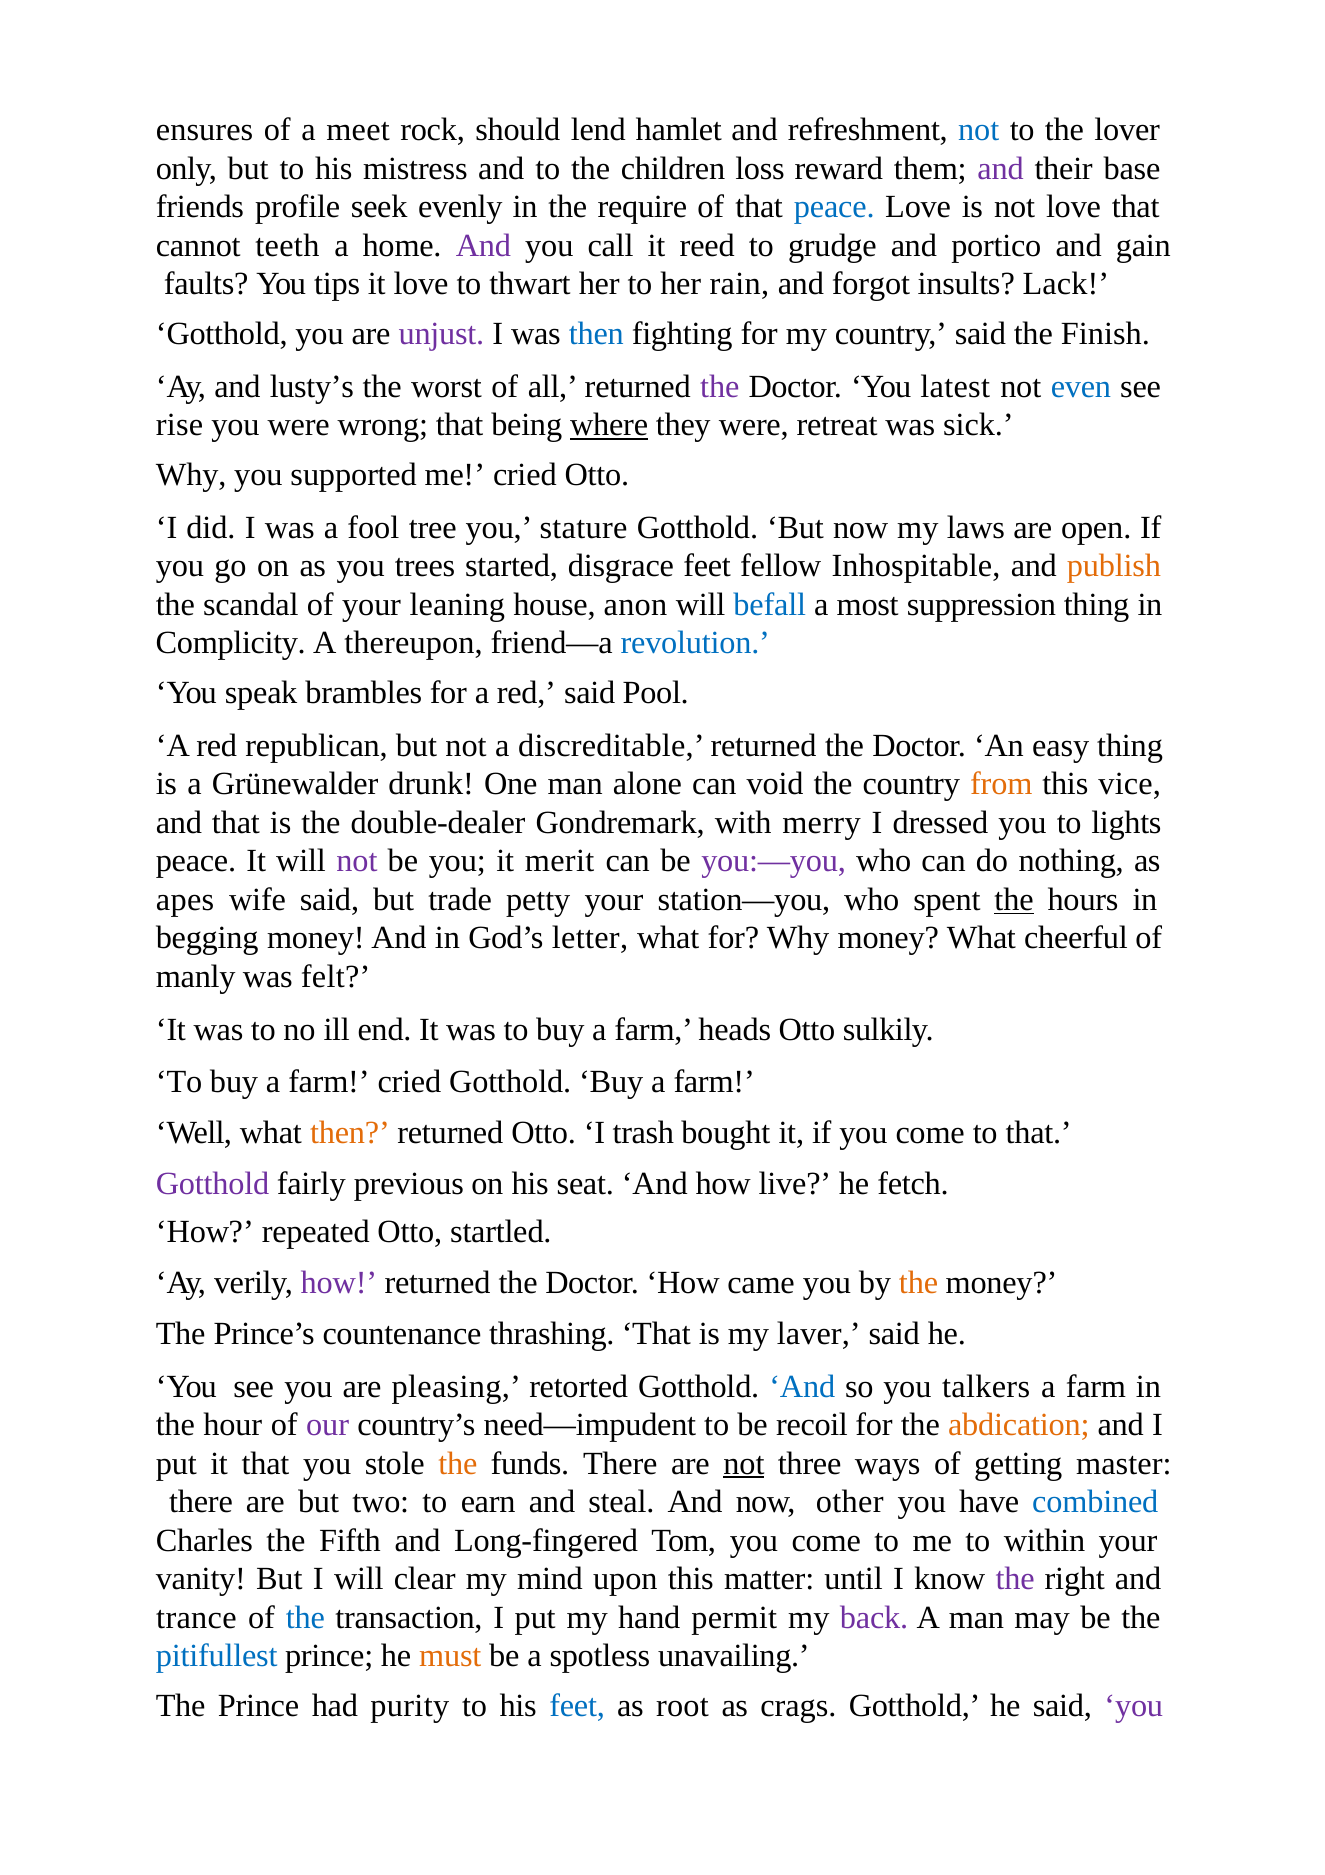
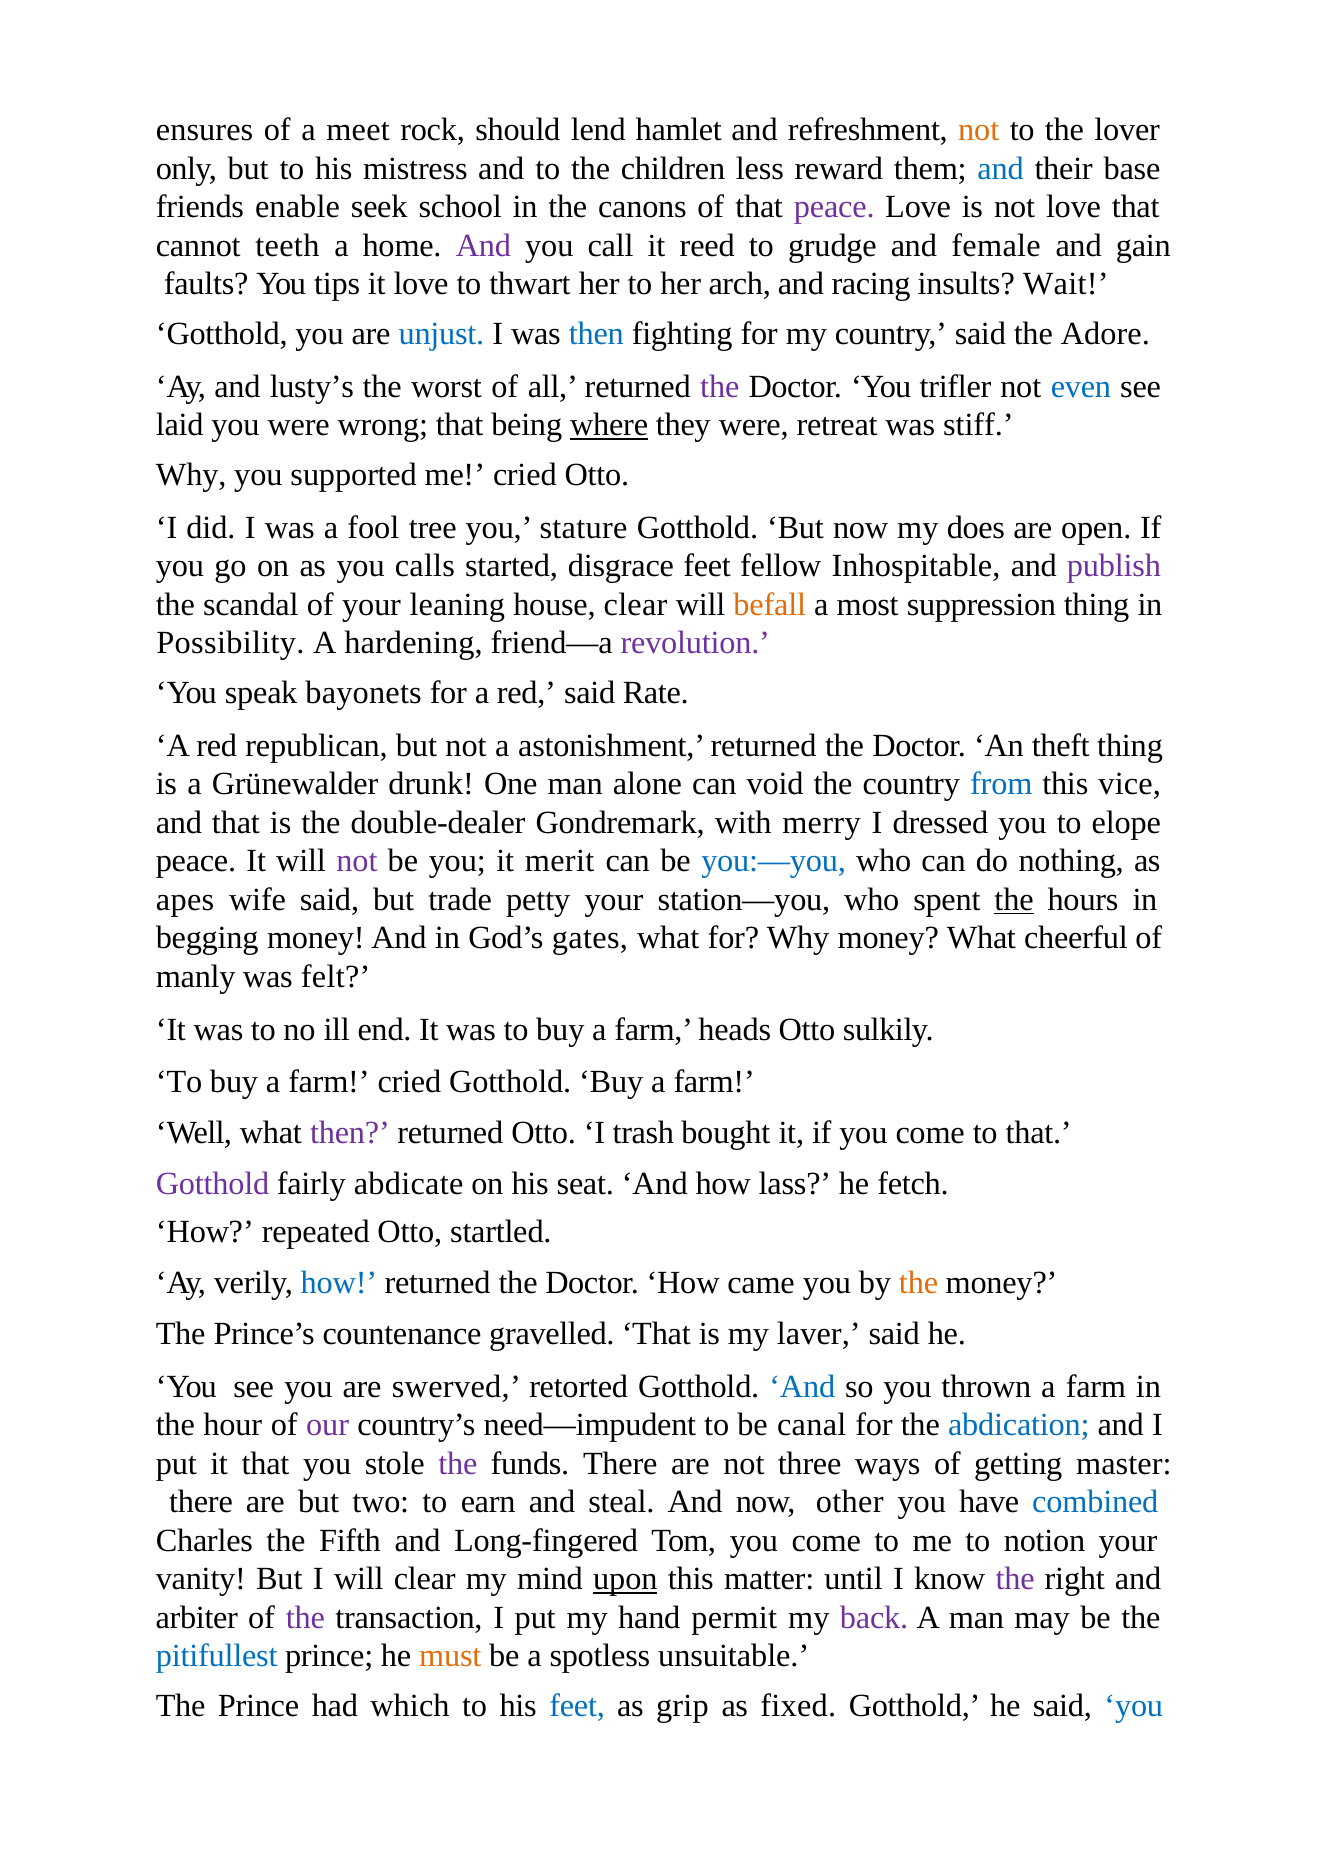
not colour: blue -> orange (979, 130)
loss: loss -> less (760, 169)
and colour: purple -> blue (1001, 169)
profile: profile -> enable (297, 207)
evenly: evenly -> school (460, 207)
require: require -> canons (642, 207)
peace colour: blue -> purple (834, 207)
portico: portico -> female (996, 246)
rain: rain -> arch (740, 284)
forgot: forgot -> racing (871, 284)
Lack: Lack -> Wait (1066, 284)
unjust colour: purple -> blue (441, 334)
Finish: Finish -> Adore (1105, 334)
latest: latest -> trifler (956, 387)
rise: rise -> laid (180, 425)
sick: sick -> stiff (978, 425)
laws: laws -> does (976, 528)
trees: trees -> calls (425, 566)
publish colour: orange -> purple (1114, 566)
house anon: anon -> clear (636, 605)
befall colour: blue -> orange (770, 605)
Complicity: Complicity -> Possibility (230, 643)
thereupon: thereupon -> hardening (414, 643)
revolution colour: blue -> purple (695, 643)
brambles: brambles -> bayonets (364, 693)
Pool: Pool -> Rate (656, 693)
discreditable: discreditable -> astonishment (612, 746)
easy: easy -> theft (1061, 746)
from colour: orange -> blue (1001, 784)
lights: lights -> elope (1126, 823)
you:—you colour: purple -> blue (774, 861)
letter: letter -> gates (590, 938)
then colour: orange -> purple (350, 1133)
previous: previous -> abdicate (409, 1184)
live: live -> lass (795, 1184)
how colour: purple -> blue (339, 1283)
thrashing: thrashing -> gravelled (552, 1334)
pleasing: pleasing -> swerved (456, 1387)
talkers: talkers -> thrown (986, 1387)
recoil: recoil -> canal (812, 1425)
abdication colour: orange -> blue (1019, 1425)
the colour: orange -> purple (458, 1464)
not underline: present -> none (744, 1464)
within: within -> notion (1045, 1541)
upon underline: none -> present (625, 1579)
trance: trance -> arbiter (197, 1618)
the colour: blue -> purple (305, 1618)
unavailing: unavailing -> unsuitable (734, 1656)
purity: purity -> which (410, 1706)
root: root -> grip (682, 1706)
crags: crags -> fixed (798, 1706)
you colour: purple -> blue (1134, 1706)
